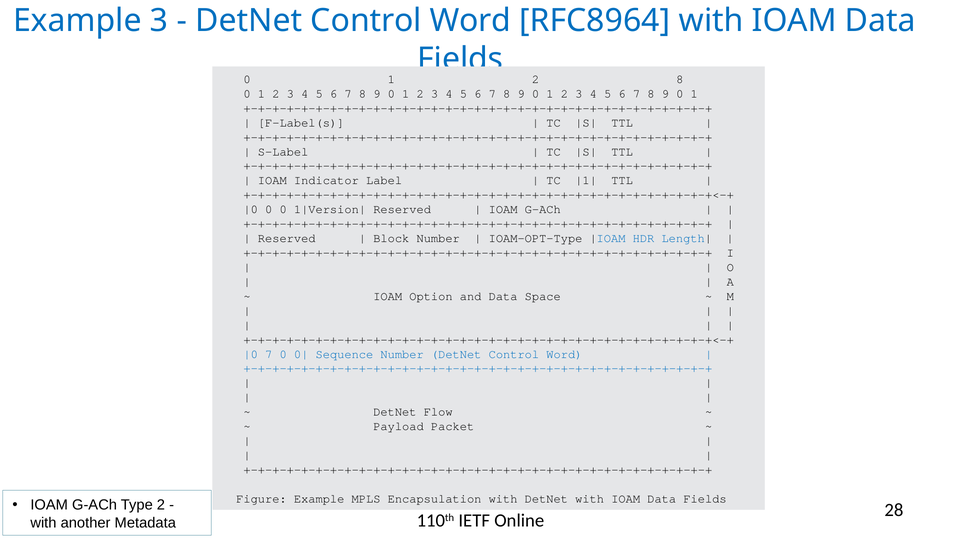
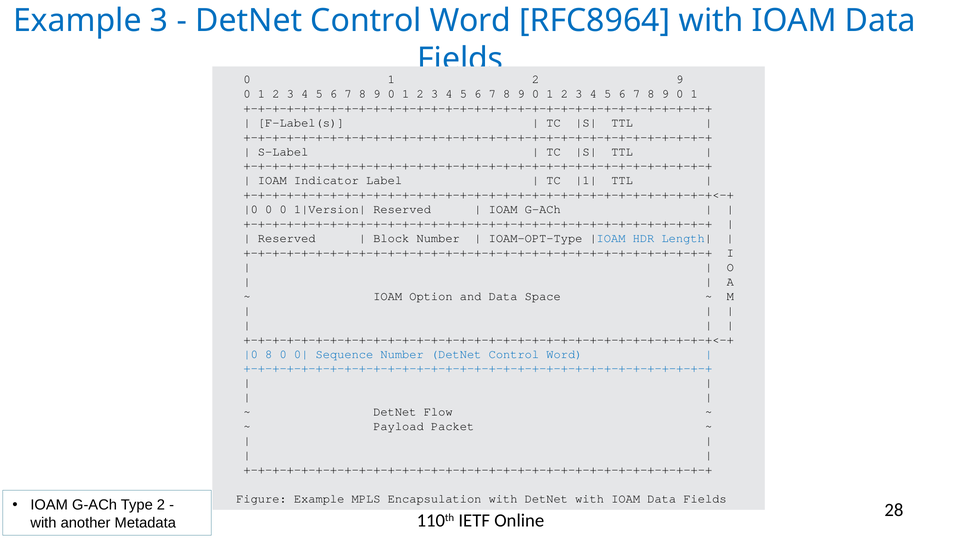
2 8: 8 -> 9 (680, 79)
7: 7 -> 8 (269, 354)
